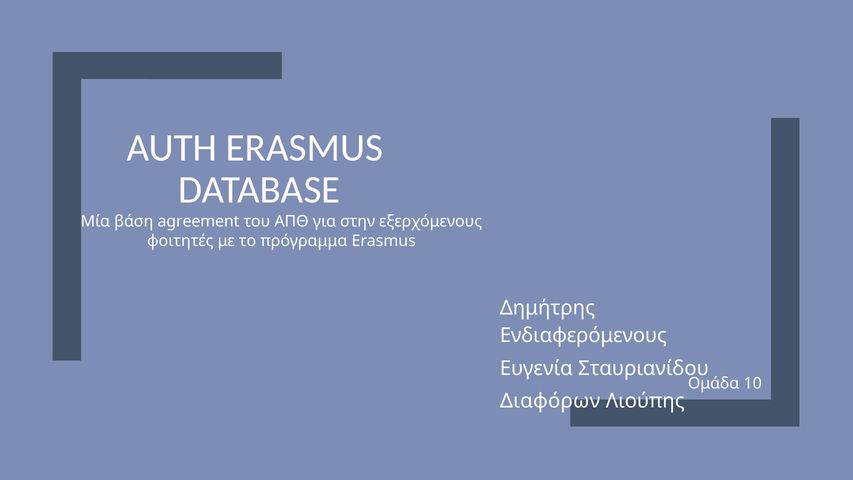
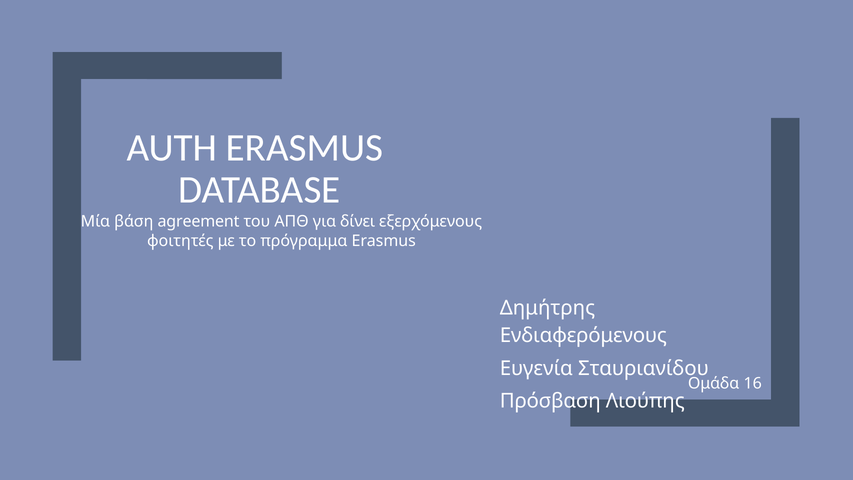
στην: στην -> δίνει (358, 221)
10: 10 -> 16 (753, 383)
Διαφόρων: Διαφόρων -> Πρόσβαση (550, 401)
